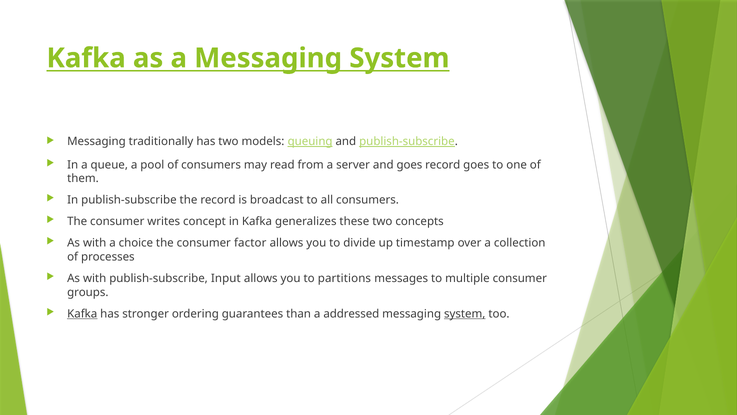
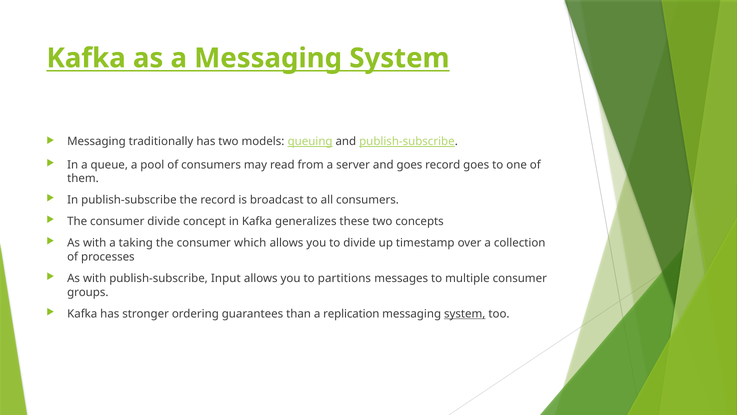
consumer writes: writes -> divide (164, 221)
choice: choice -> taking (136, 243)
factor: factor -> which (250, 243)
Kafka underline: present -> none (82, 313)
addressed: addressed -> replication (351, 313)
